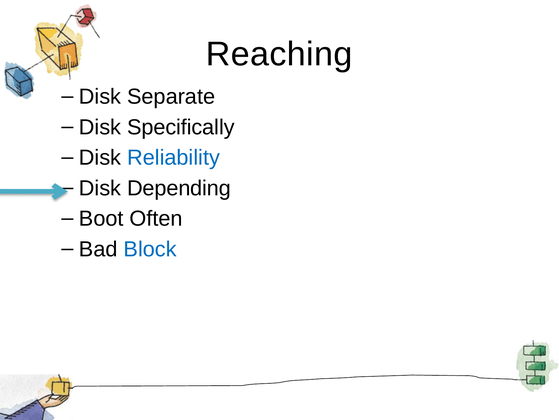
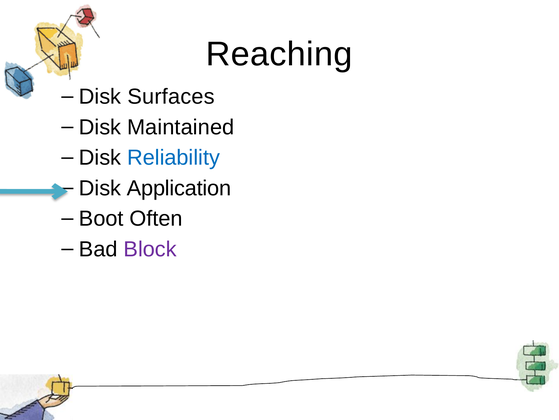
Separate: Separate -> Surfaces (171, 97)
Specifically: Specifically -> Maintained (181, 127)
Depending: Depending -> Application (179, 188)
Block colour: blue -> purple (150, 249)
